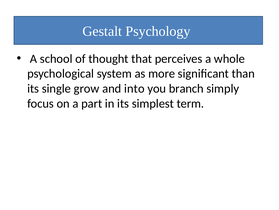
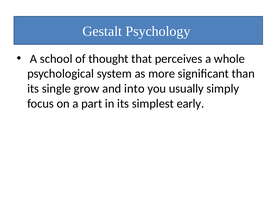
branch: branch -> usually (186, 88)
term: term -> early (190, 103)
